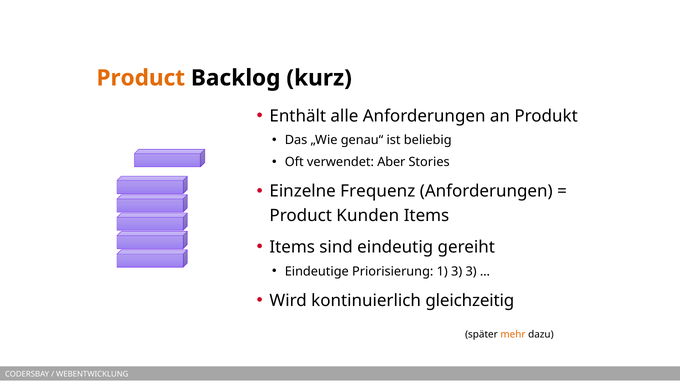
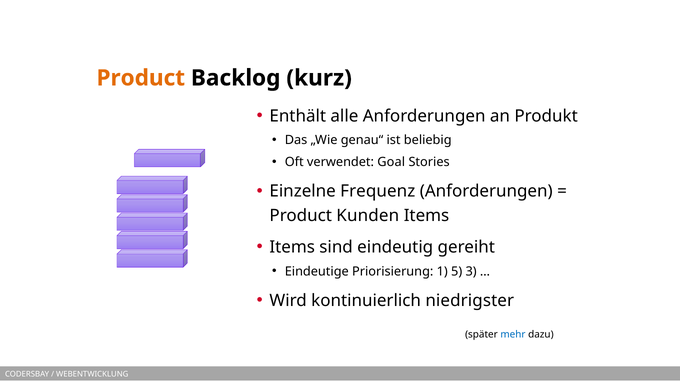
Aber: Aber -> Goal (391, 162)
1 3: 3 -> 5 (457, 272)
gleichzeitig: gleichzeitig -> niedrigster (470, 301)
mehr colour: orange -> blue (513, 335)
